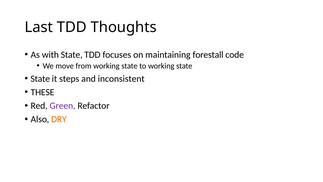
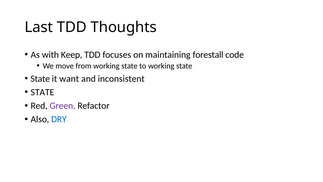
with State: State -> Keep (72, 55)
steps: steps -> want (69, 79)
THESE: THESE -> STATE (42, 92)
DRY colour: orange -> blue (59, 119)
